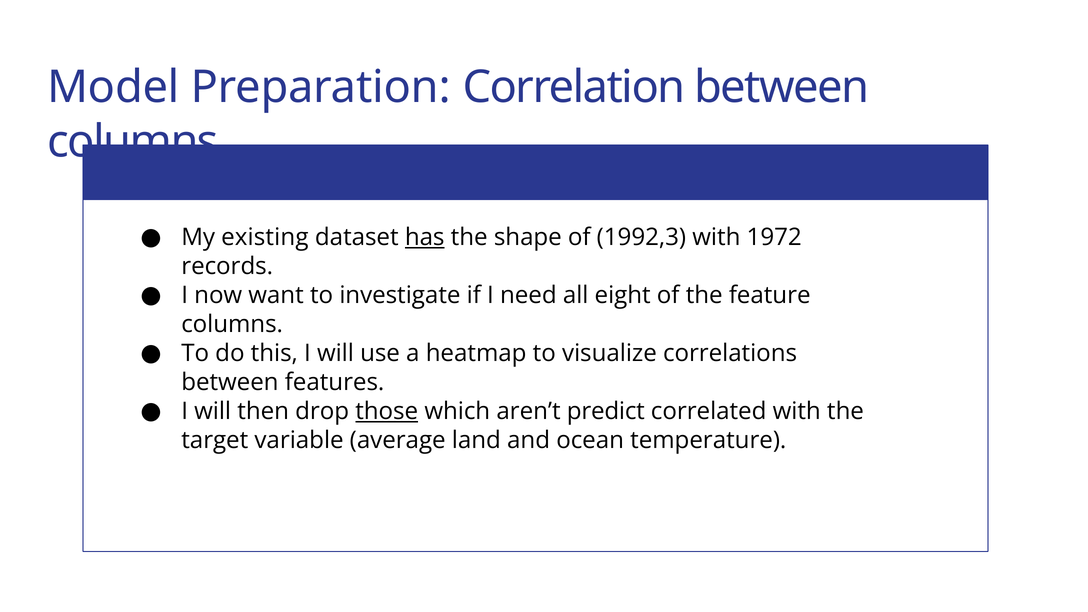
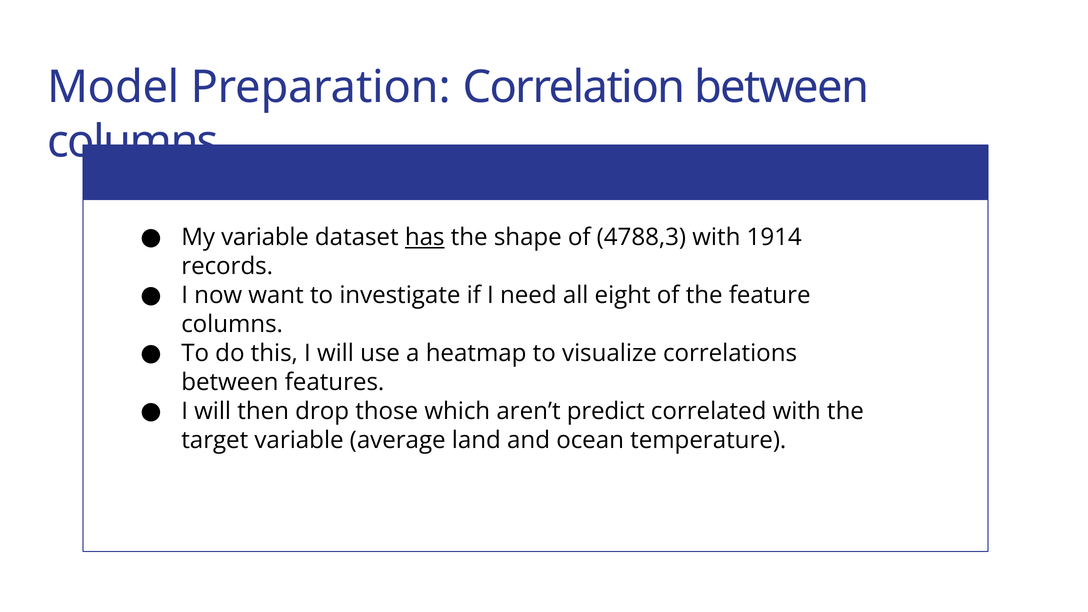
My existing: existing -> variable (265, 237)
1992,3: 1992,3 -> 4788,3 (641, 237)
1972: 1972 -> 1914 (774, 237)
those underline: present -> none (387, 411)
